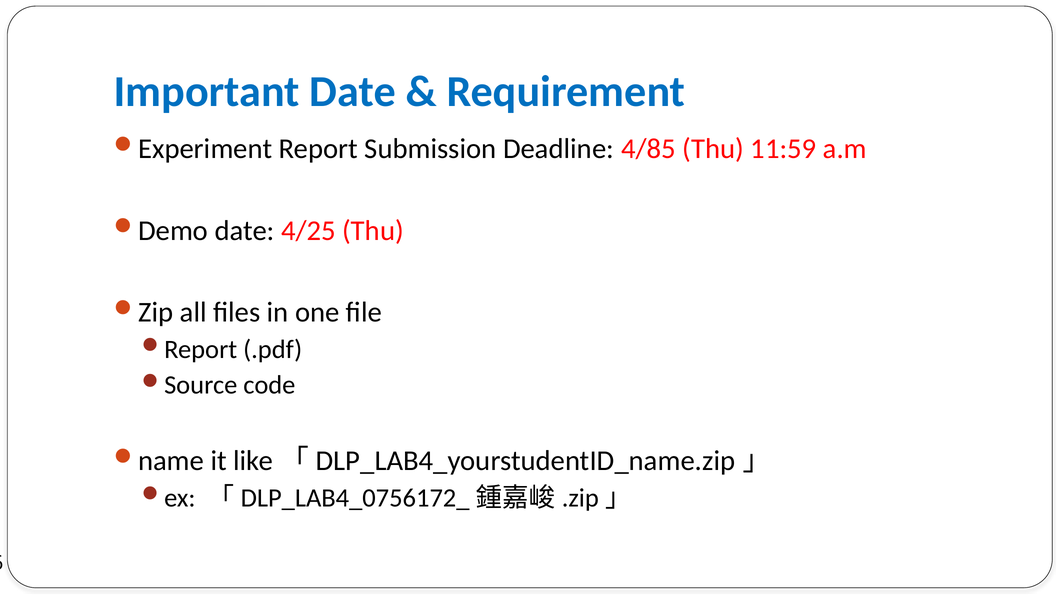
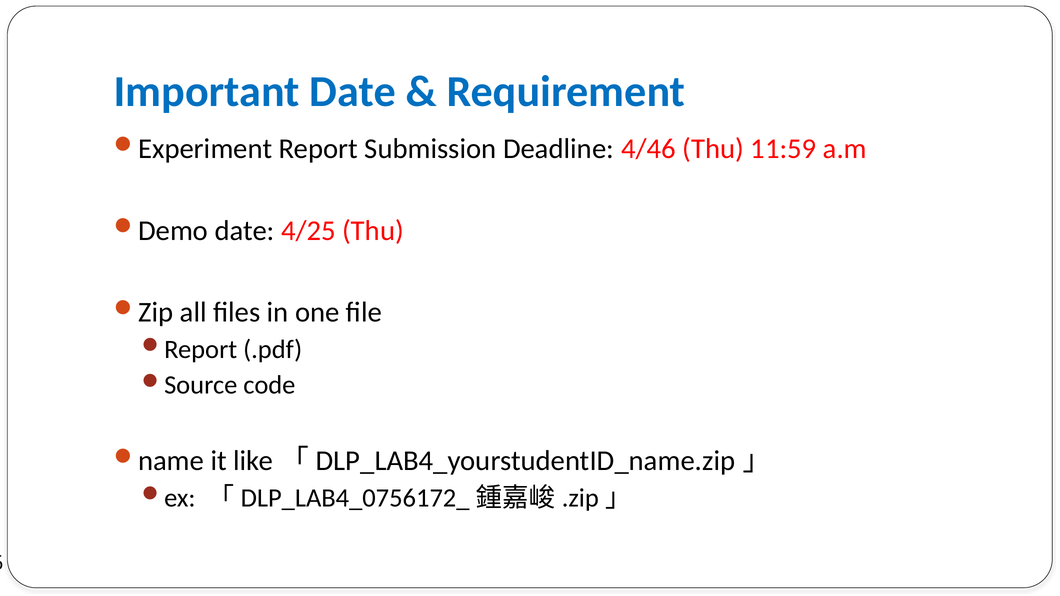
4/85: 4/85 -> 4/46 (649, 149)
